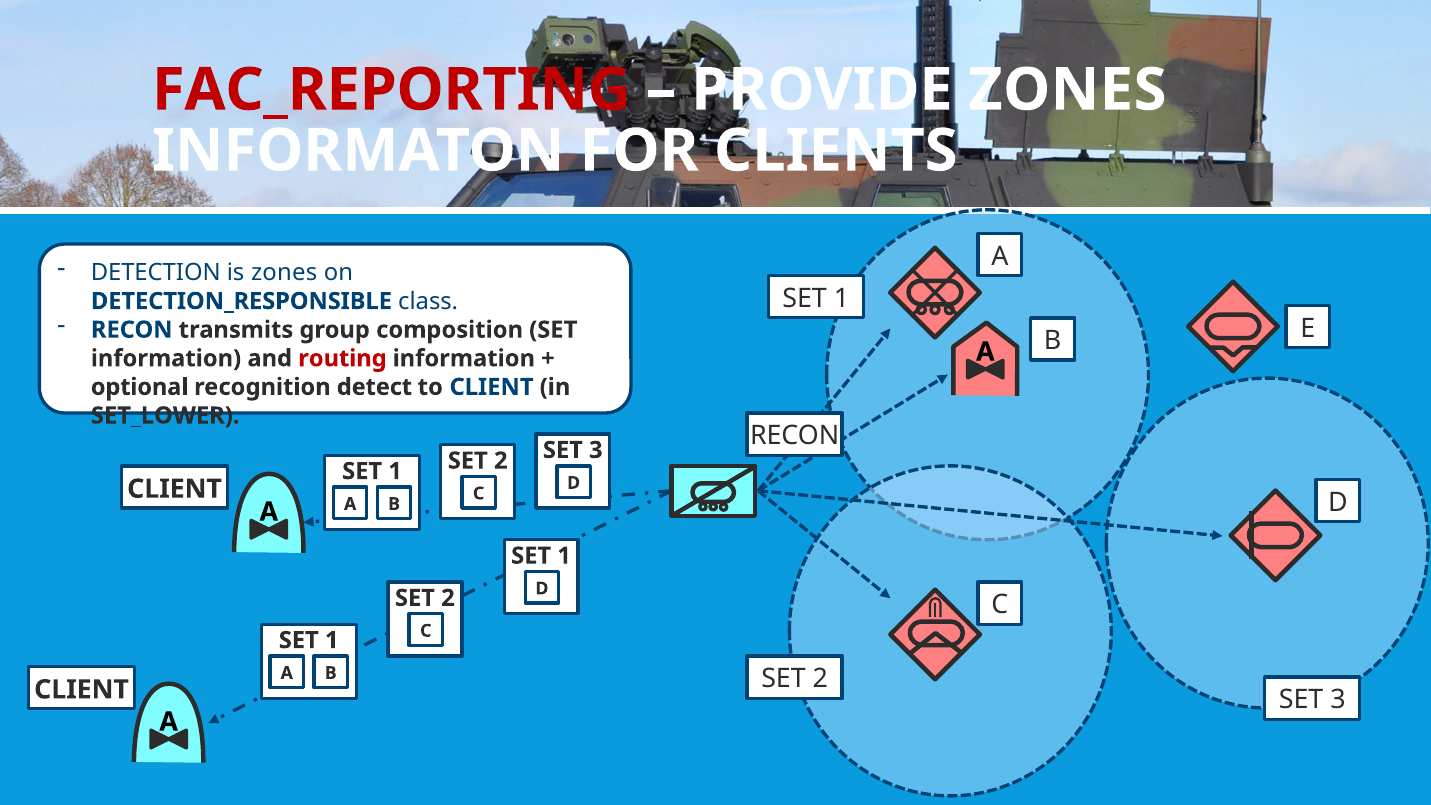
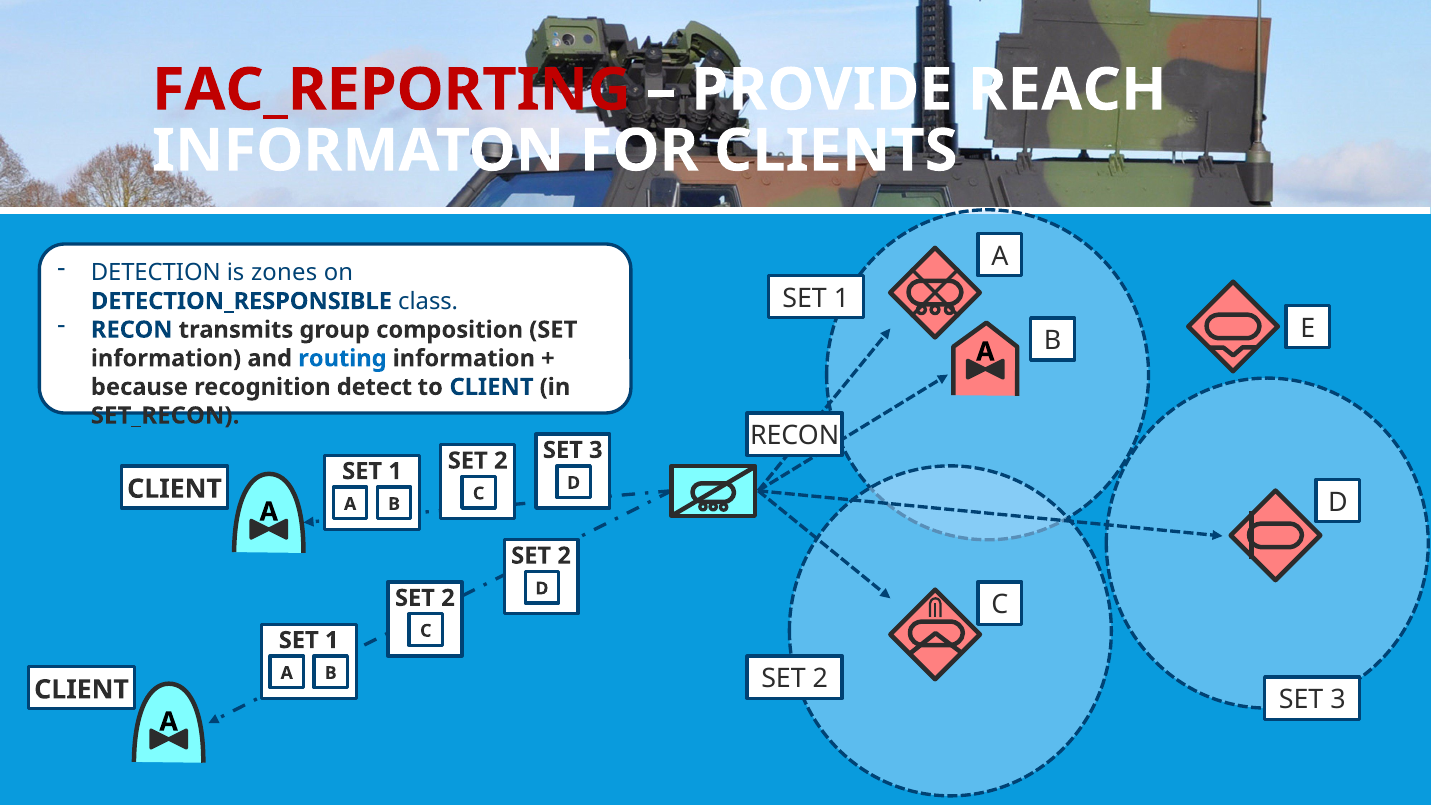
PROVIDE ZONES: ZONES -> REACH (1067, 90)
routing colour: red -> blue (342, 358)
optional: optional -> because (139, 387)
SET_LOWER: SET_LOWER -> SET_RECON (165, 416)
1: 1 -> 2 (564, 556)
